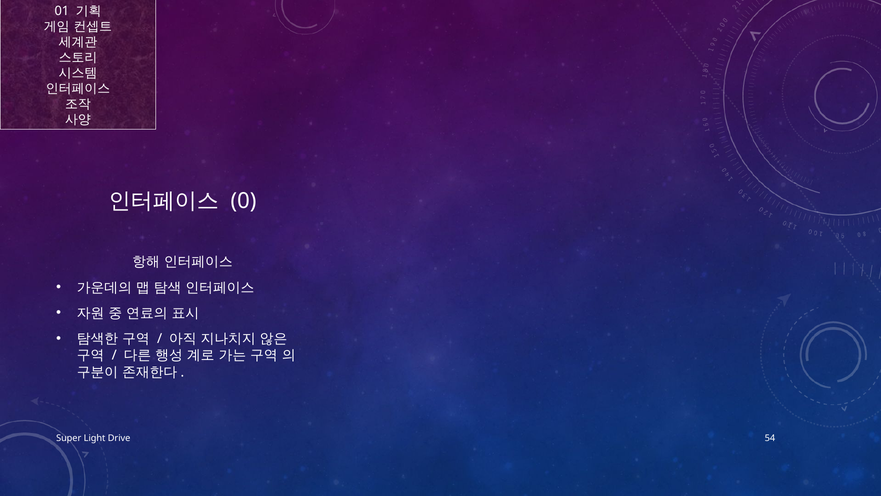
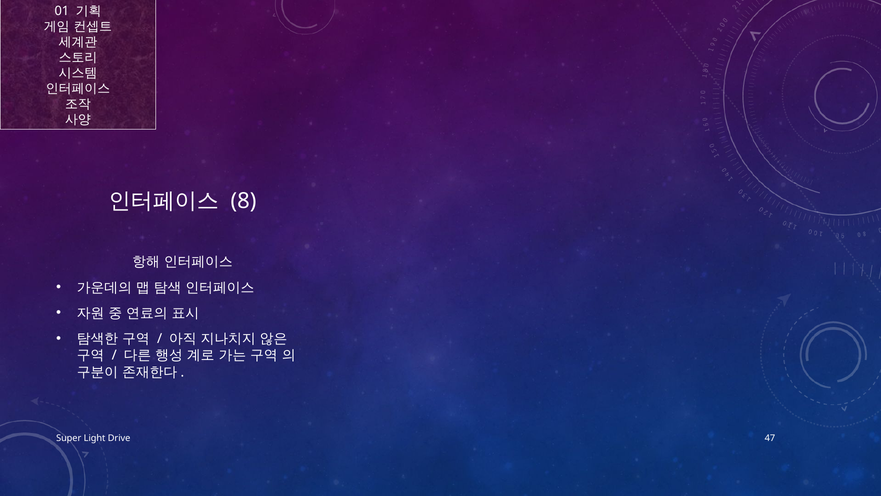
0: 0 -> 8 (244, 201)
54: 54 -> 47 (770, 438)
